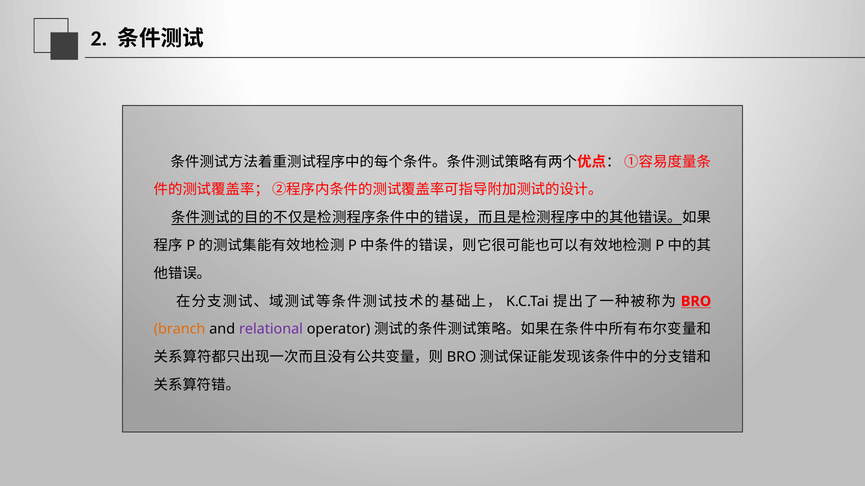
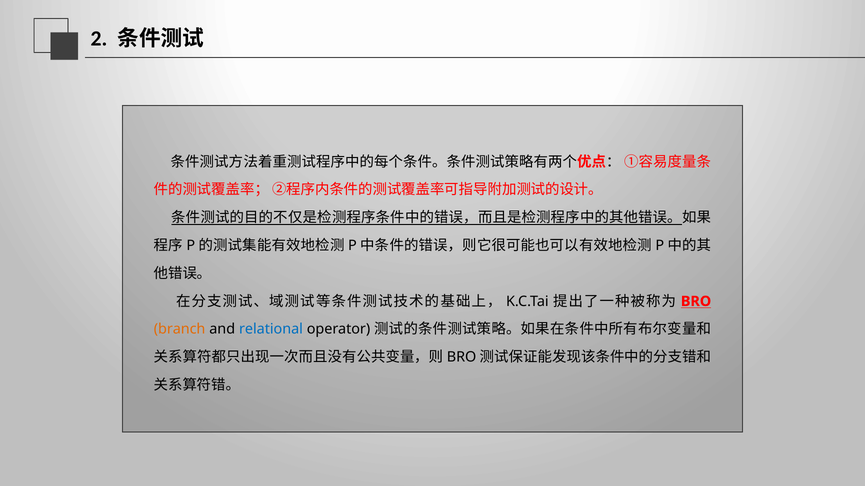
relational colour: purple -> blue (271, 330)
